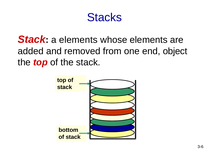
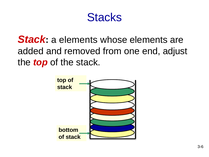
object: object -> adjust (175, 51)
